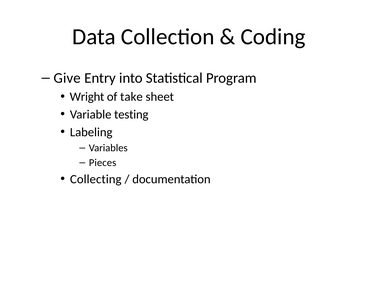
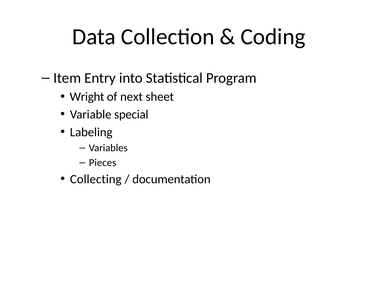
Give: Give -> Item (67, 78)
take: take -> next (131, 97)
testing: testing -> special (131, 114)
